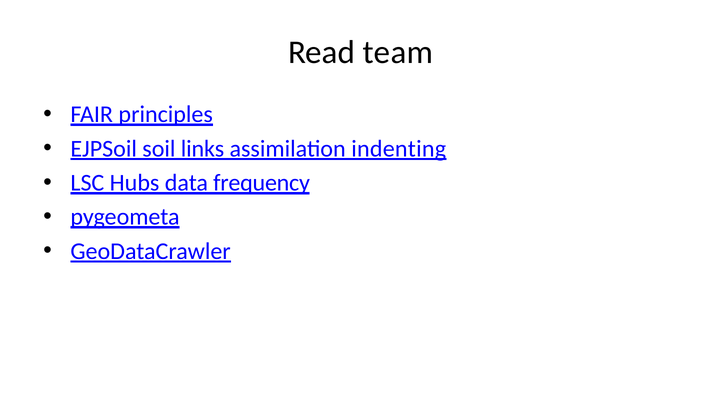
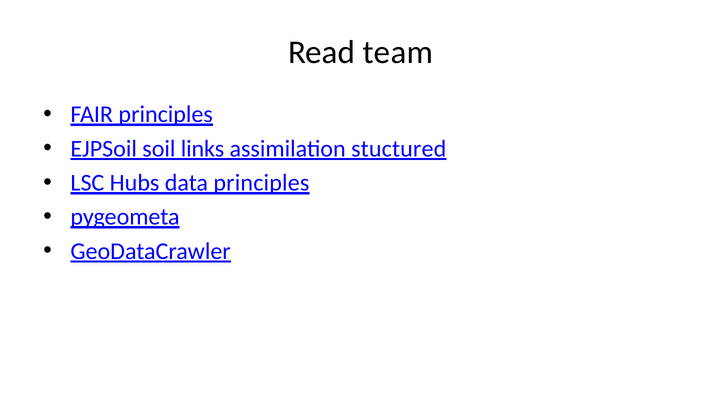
indenting: indenting -> stuctured (399, 149)
data frequency: frequency -> principles (261, 183)
